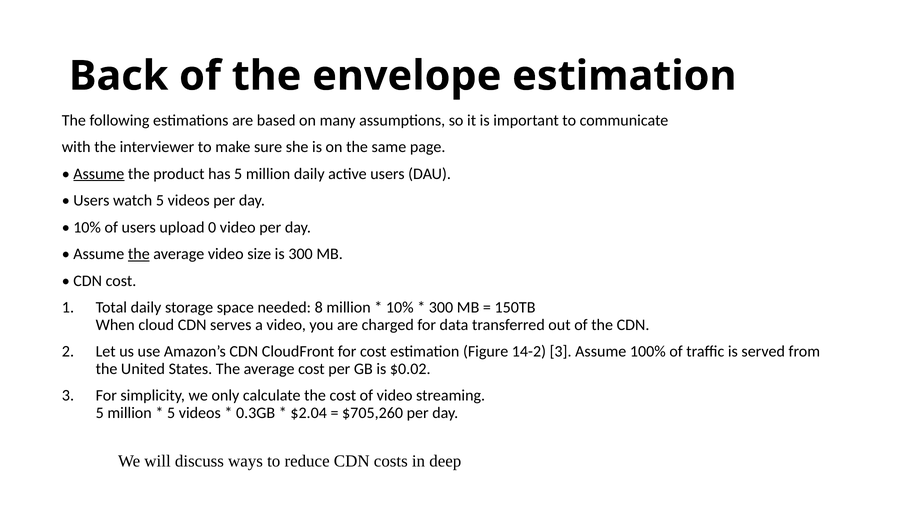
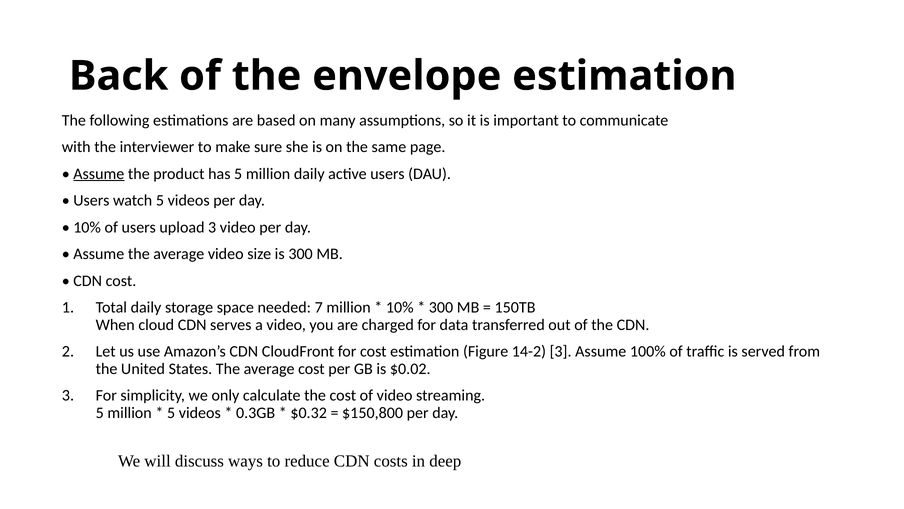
upload 0: 0 -> 3 (212, 227)
the underline: present -> none (139, 254)
8: 8 -> 7 (319, 307)
$2.04: $2.04 -> $0.32 (309, 413)
$705,260: $705,260 -> $150,800 (373, 413)
